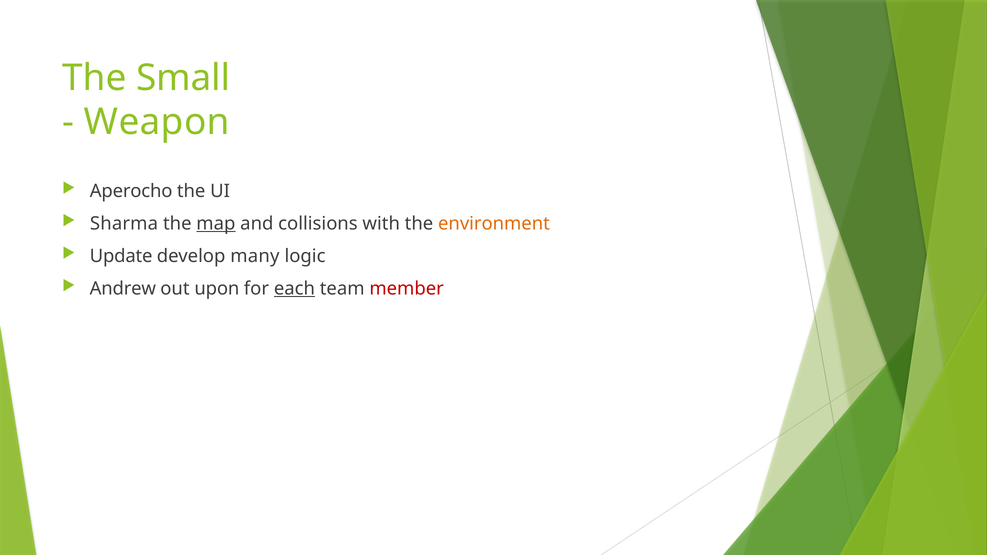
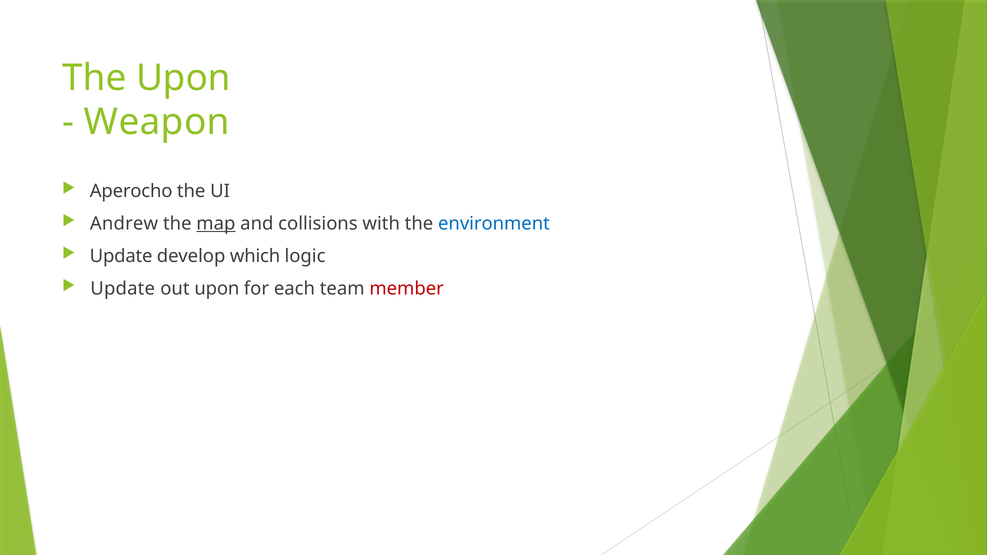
The Small: Small -> Upon (183, 78)
Sharma: Sharma -> Andrew (124, 224)
environment colour: orange -> blue (494, 224)
many: many -> which (255, 256)
Andrew: Andrew -> Update (123, 289)
each underline: present -> none (294, 289)
